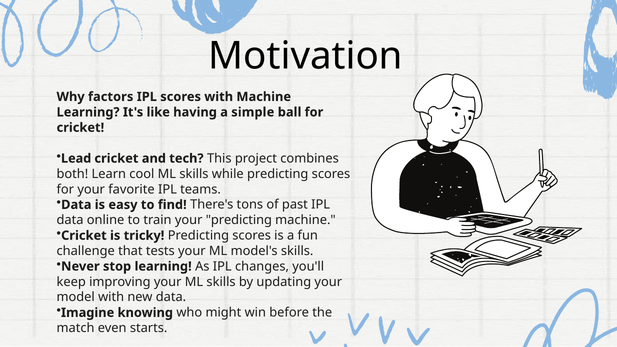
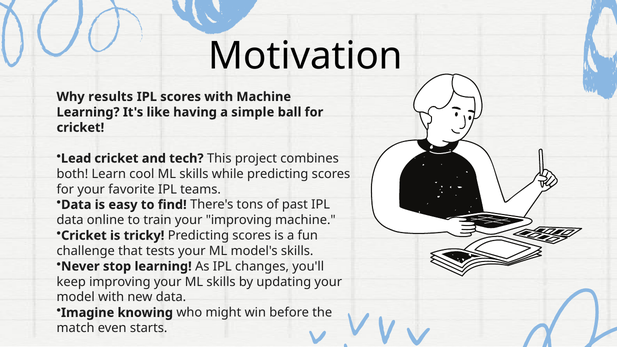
factors: factors -> results (111, 97)
your predicting: predicting -> improving (239, 220)
